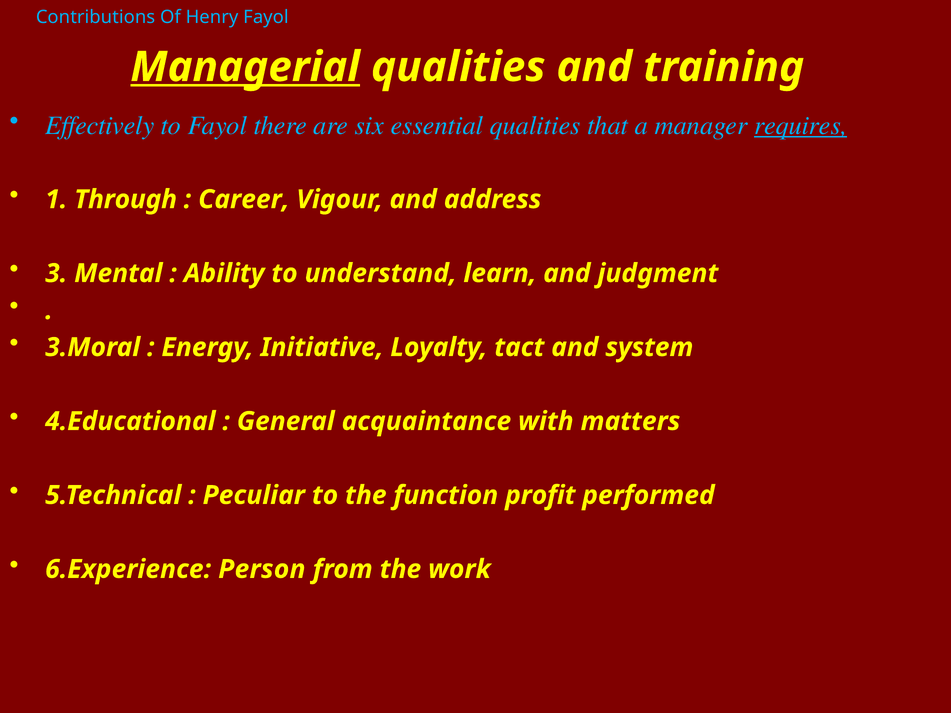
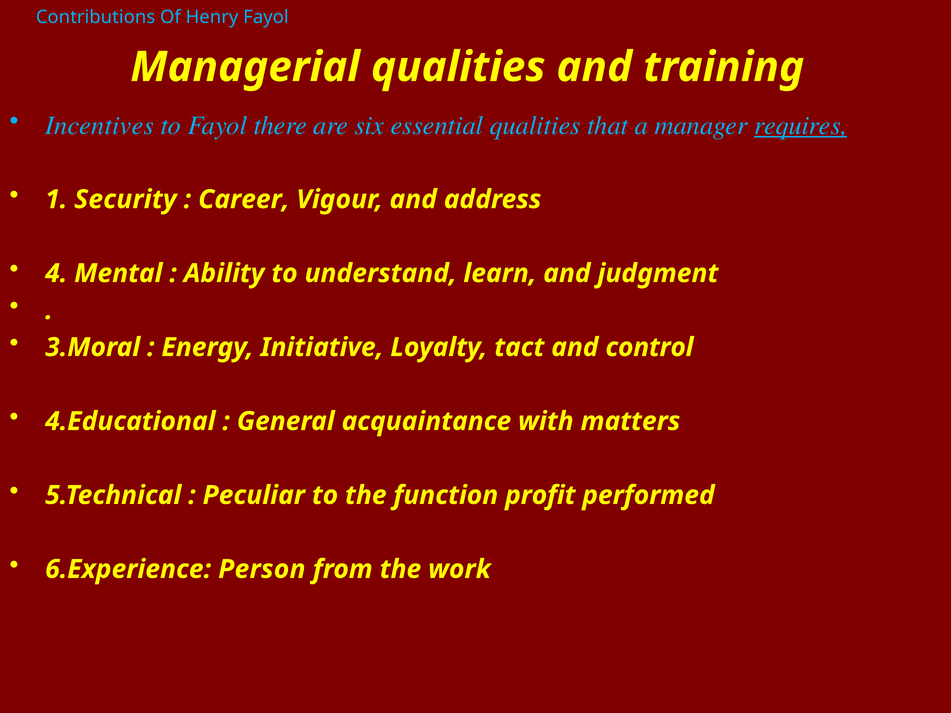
Managerial underline: present -> none (245, 67)
Effectively: Effectively -> Incentives (100, 126)
Through: Through -> Security (125, 199)
3: 3 -> 4 (56, 273)
system: system -> control (650, 347)
